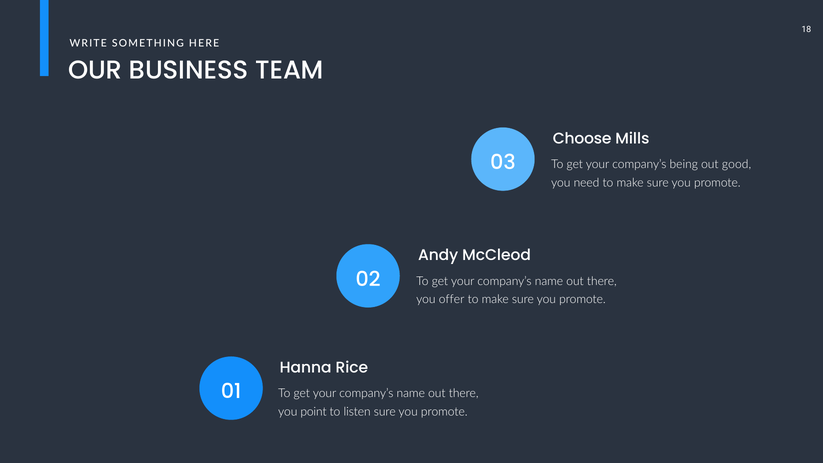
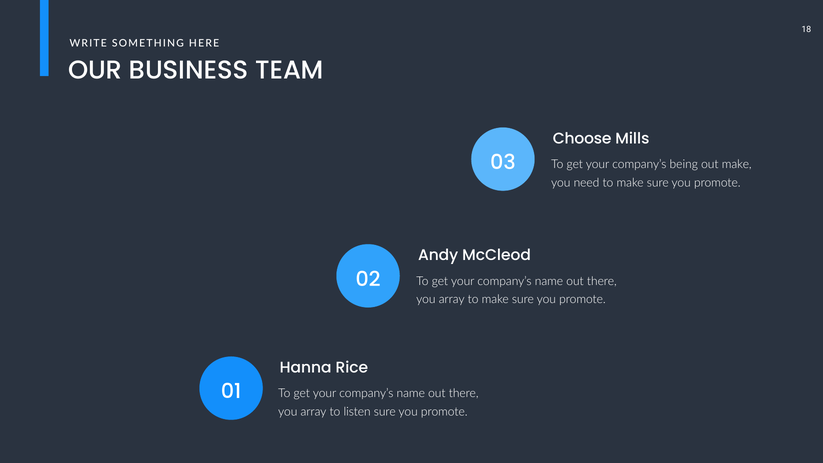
out good: good -> make (737, 164)
offer: offer -> array (452, 300)
point: point -> array (313, 412)
